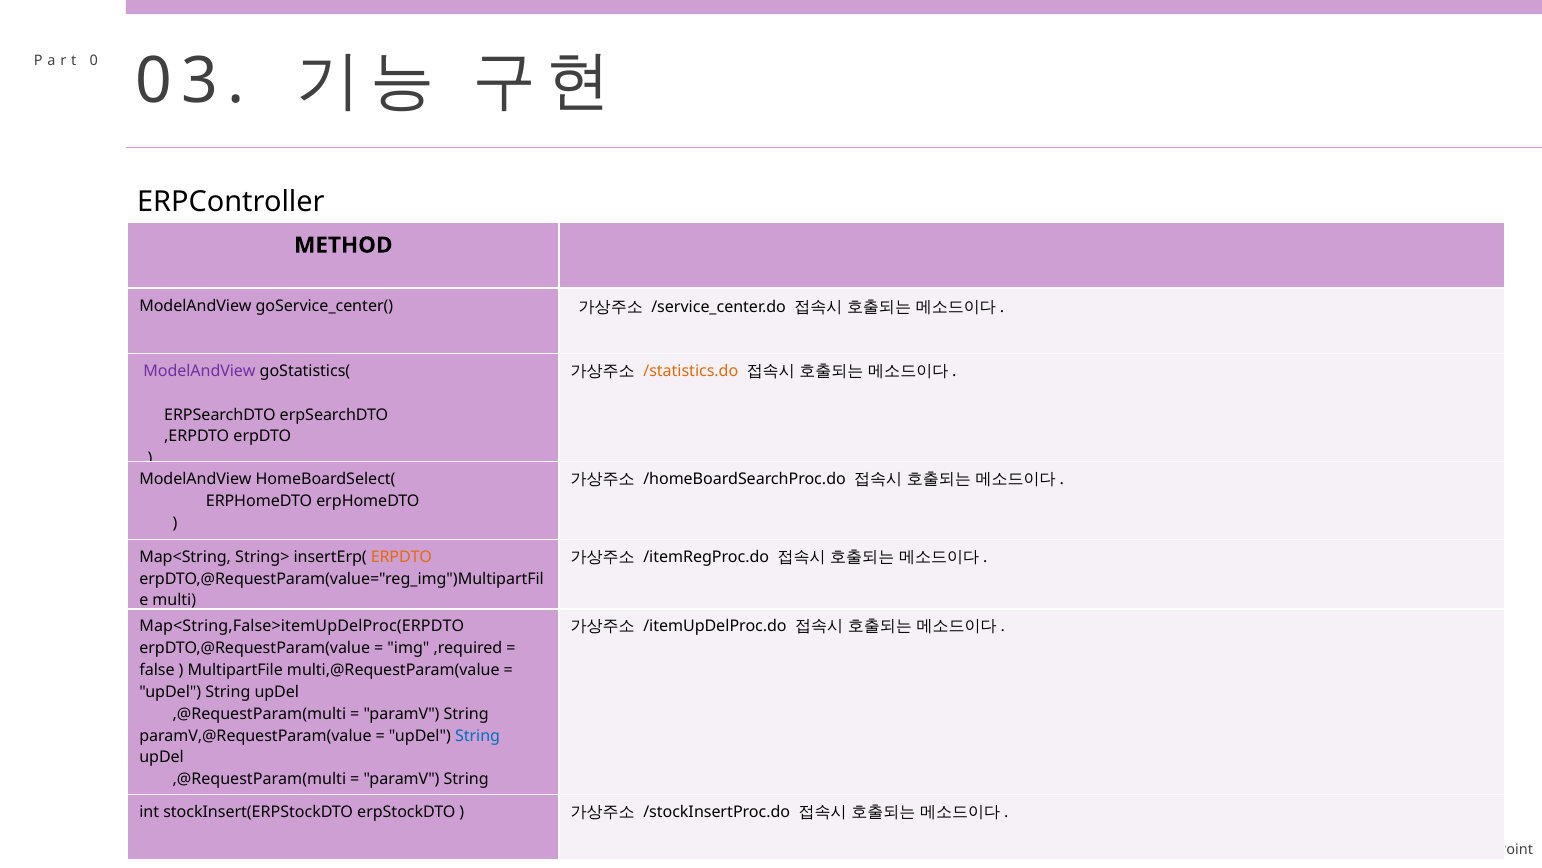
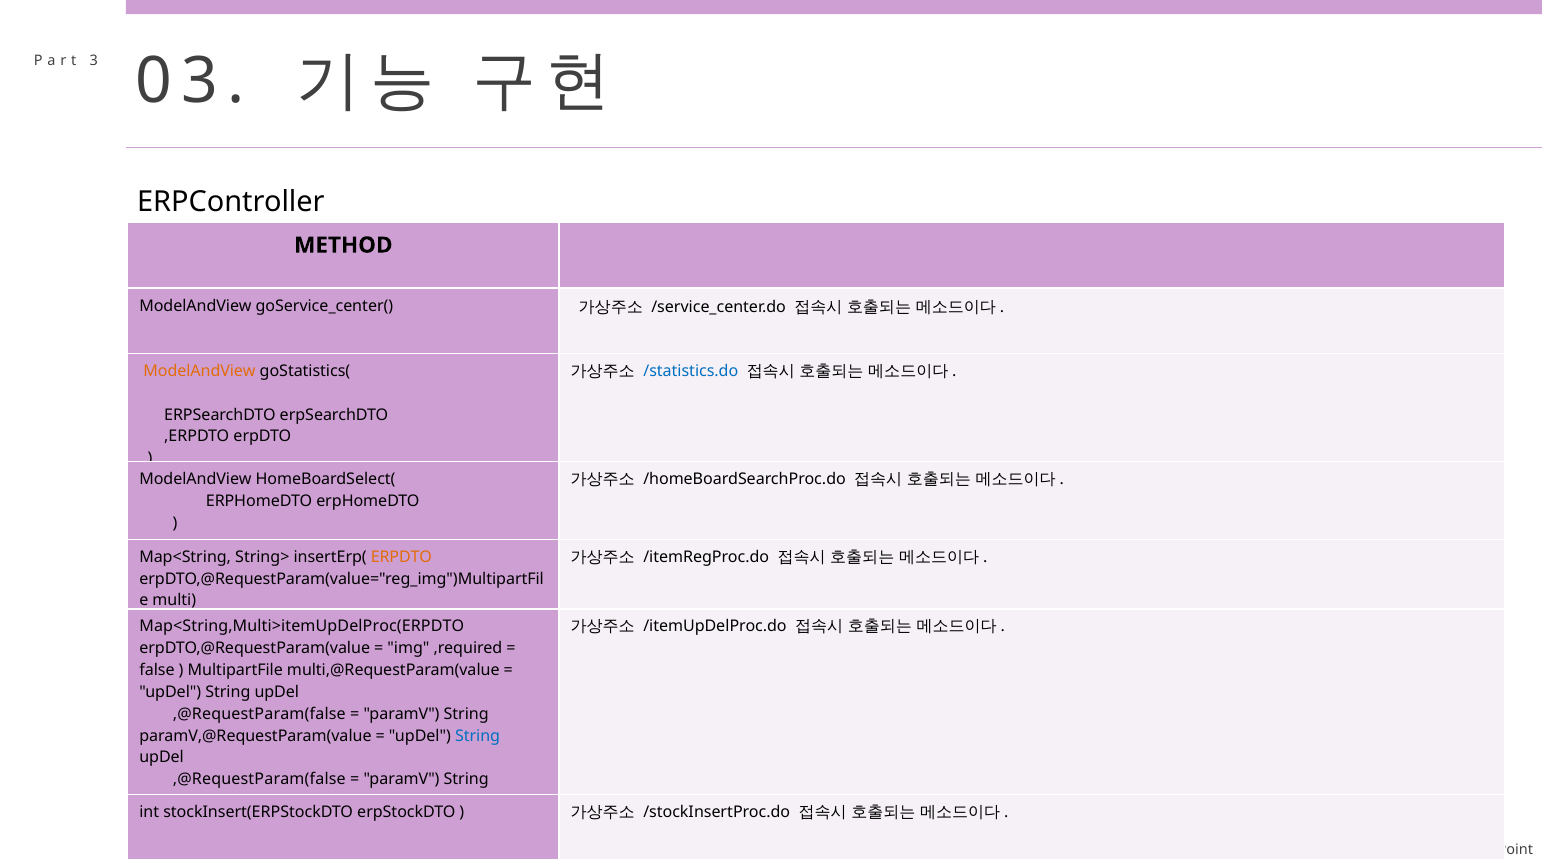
0: 0 -> 3 (94, 61)
/statistics.do colour: orange -> blue (691, 371)
ModelAndView colour: purple -> orange (200, 371)
Map<String,False>itemUpDelProc(ERPDTO: Map<String,False>itemUpDelProc(ERPDTO -> Map<String,Multi>itemUpDelProc(ERPDTO (302, 626)
,@RequestParam(multi: ,@RequestParam(multi -> ,@RequestParam(false (259, 713)
,@RequestParam(multi: ,@RequestParam(multi -> ,@RequestParam(false (259, 779)
